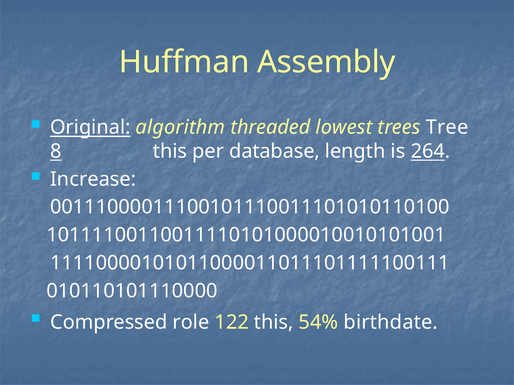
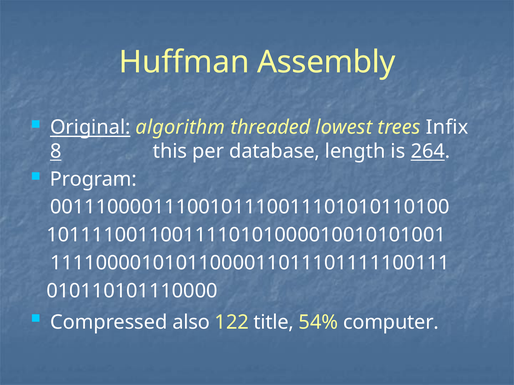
Tree: Tree -> Infix (447, 127)
Increase: Increase -> Program (93, 179)
role: role -> also (191, 323)
122 this: this -> title (274, 323)
birthdate: birthdate -> computer (391, 323)
